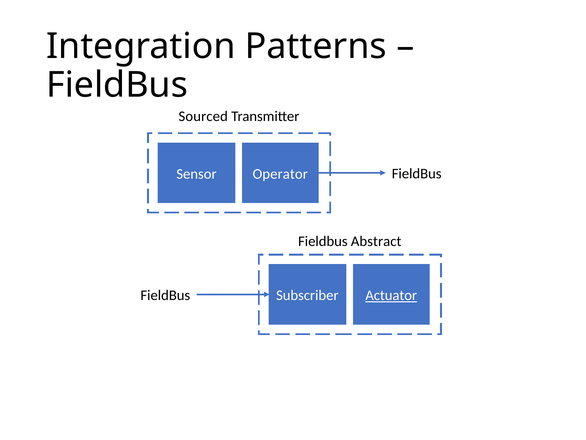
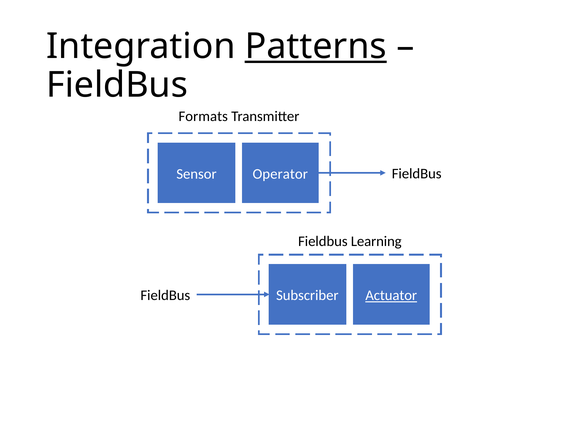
Patterns underline: none -> present (316, 46)
Sourced: Sourced -> Formats (203, 116)
Abstract: Abstract -> Learning (376, 241)
